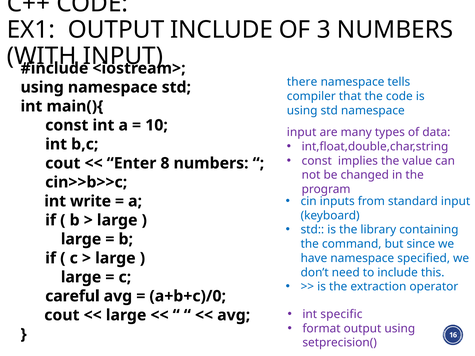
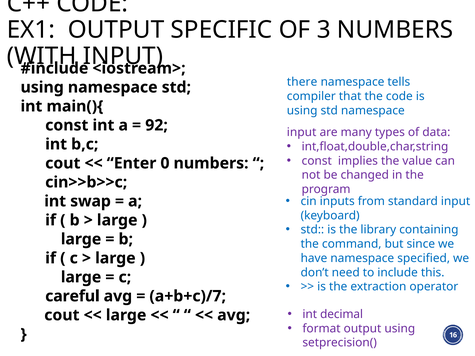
OUTPUT INCLUDE: INCLUDE -> SPECIFIC (221, 30)
10: 10 -> 92 (157, 125)
8: 8 -> 0 (165, 163)
write: write -> swap (91, 201)
a+b+c)/0: a+b+c)/0 -> a+b+c)/7 (188, 296)
specific: specific -> decimal (342, 314)
